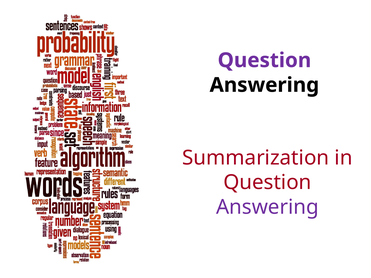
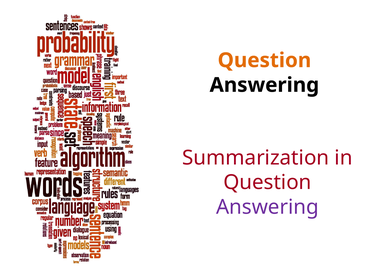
Question colour: purple -> orange (264, 60)
